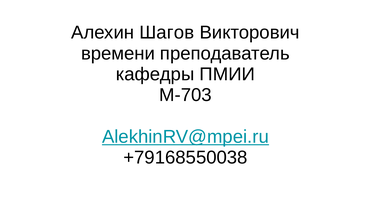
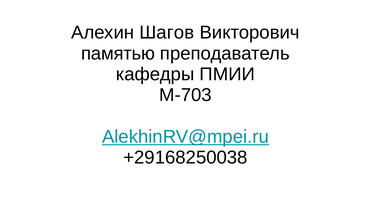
времени: времени -> памятью (118, 53)
+79168550038: +79168550038 -> +29168250038 (185, 157)
